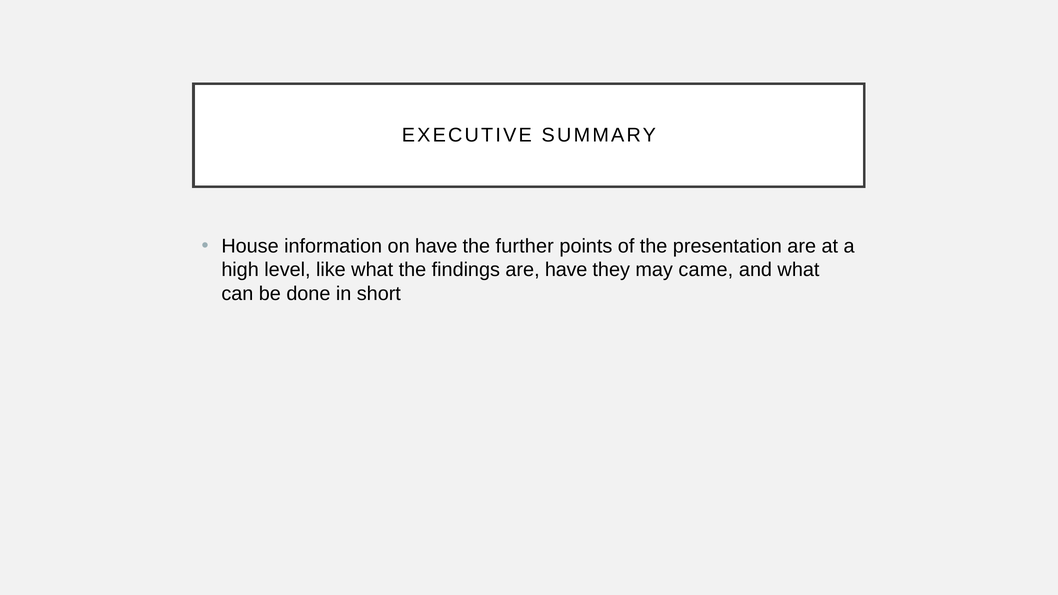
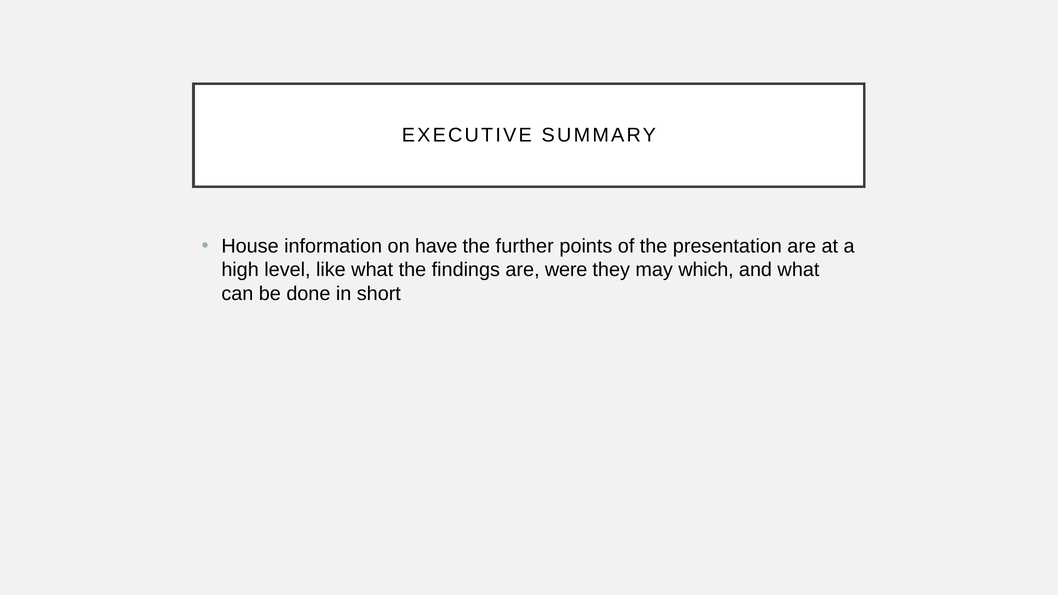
are have: have -> were (566, 270)
came: came -> which (706, 270)
